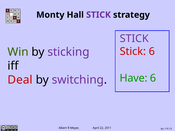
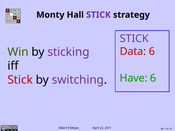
Stick: Stick -> Data (133, 51)
Deal: Deal -> Stick (20, 80)
